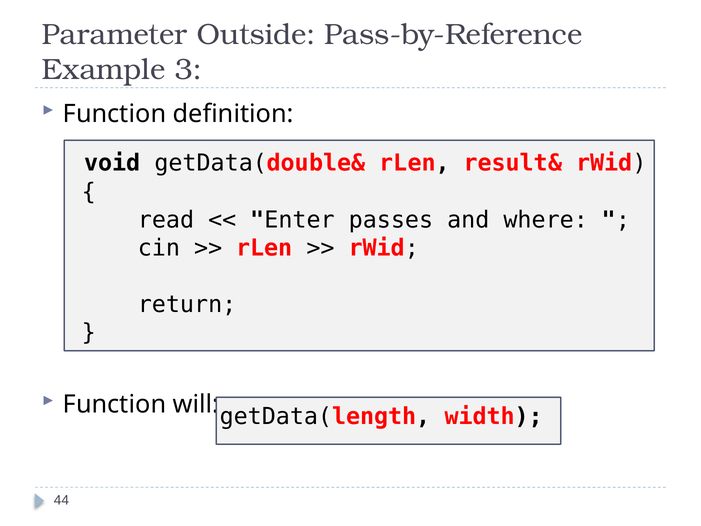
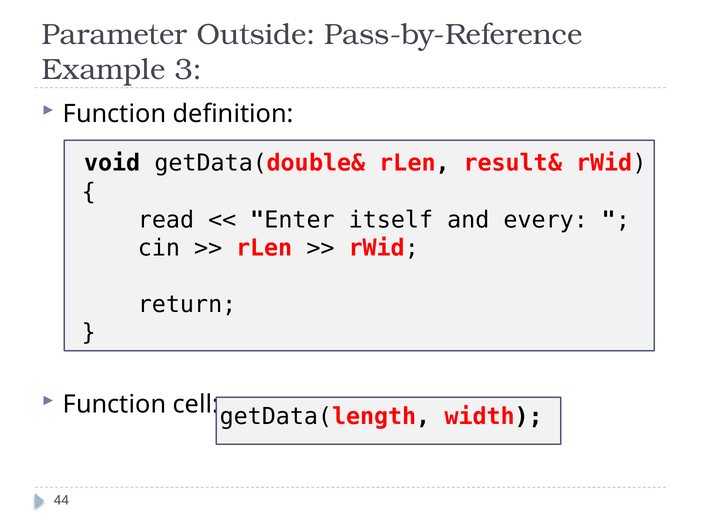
passes: passes -> itself (391, 220)
where: where -> every (546, 220)
will: will -> cell (196, 404)
